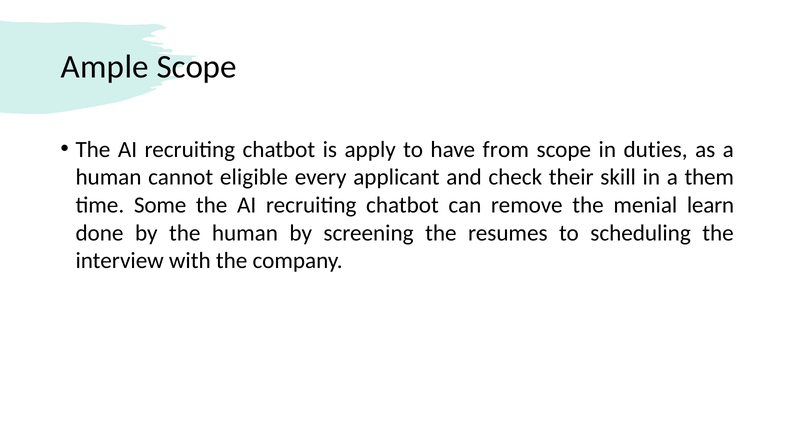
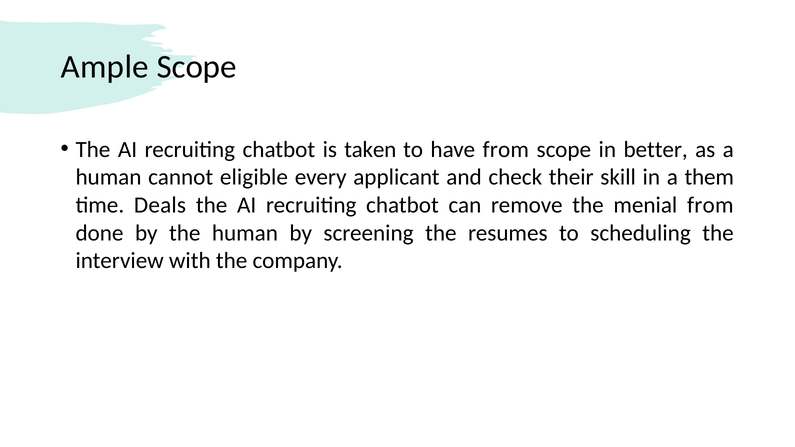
apply: apply -> taken (370, 150)
duties: duties -> better (656, 150)
Some: Some -> Deals (160, 205)
menial learn: learn -> from (710, 205)
